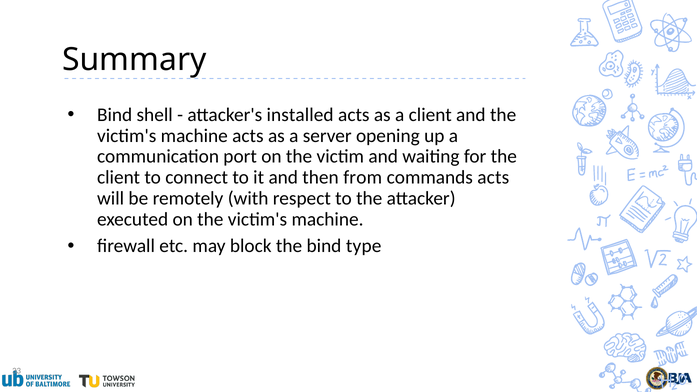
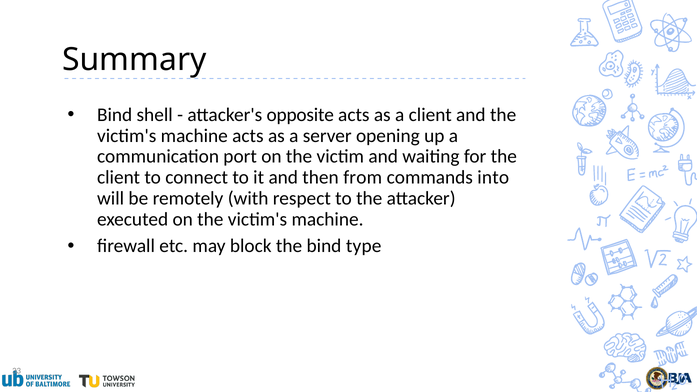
installed: installed -> opposite (300, 115)
commands acts: acts -> into (493, 178)
